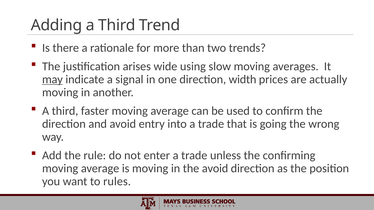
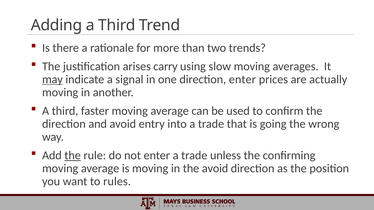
wide: wide -> carry (166, 66)
direction width: width -> enter (242, 79)
the underline: none -> present (73, 156)
